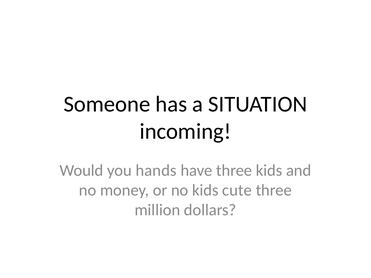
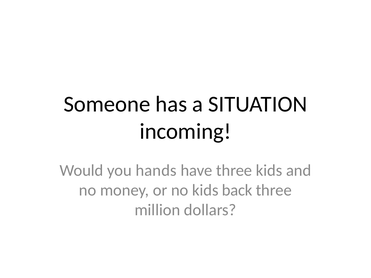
cute: cute -> back (237, 190)
